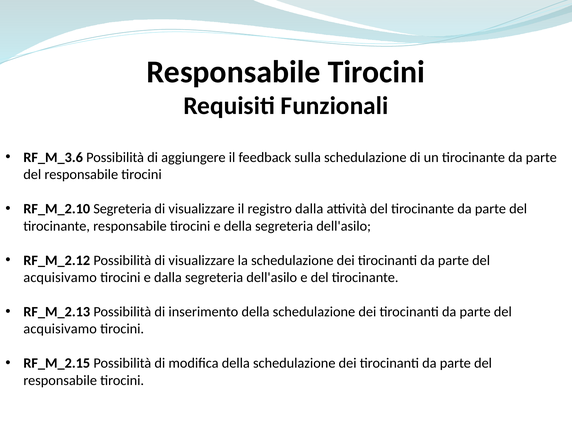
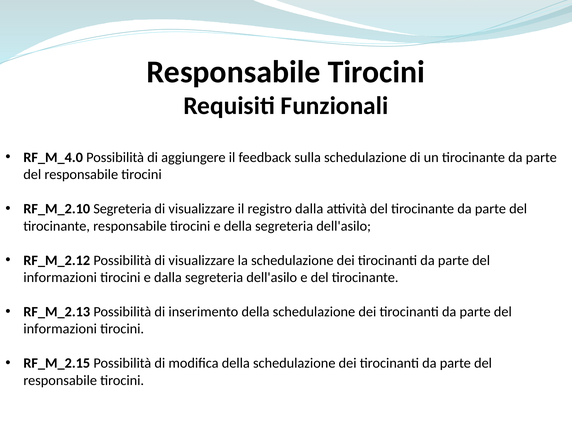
RF_M_3.6: RF_M_3.6 -> RF_M_4.0 (53, 157)
acquisivamo: acquisivamo -> informazioni (60, 277)
acquisivamo: acquisivamo -> informazioni (60, 329)
